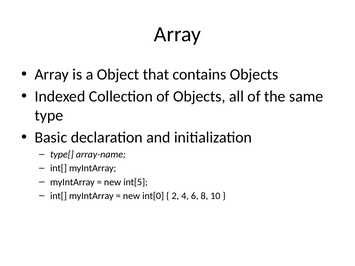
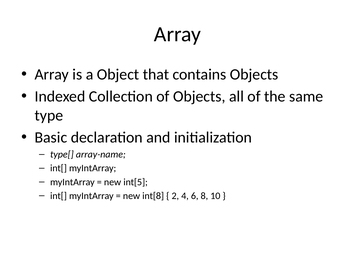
int[0: int[0 -> int[8 (153, 196)
